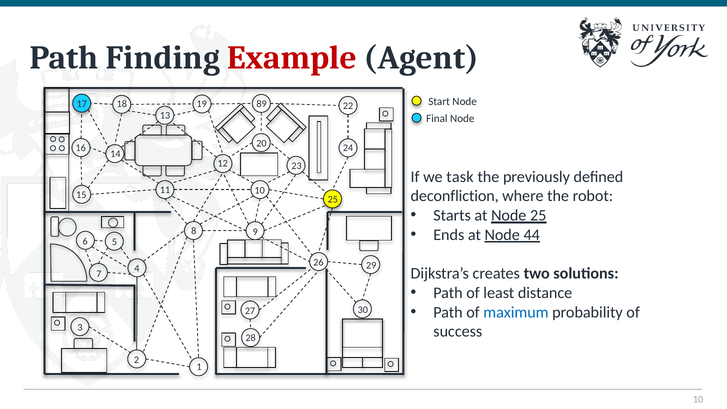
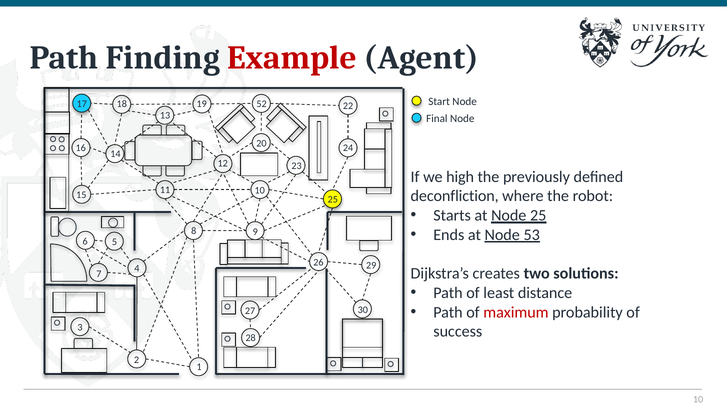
89: 89 -> 52 (262, 104)
task: task -> high (460, 177)
44: 44 -> 53 (532, 235)
maximum colour: blue -> red (516, 313)
